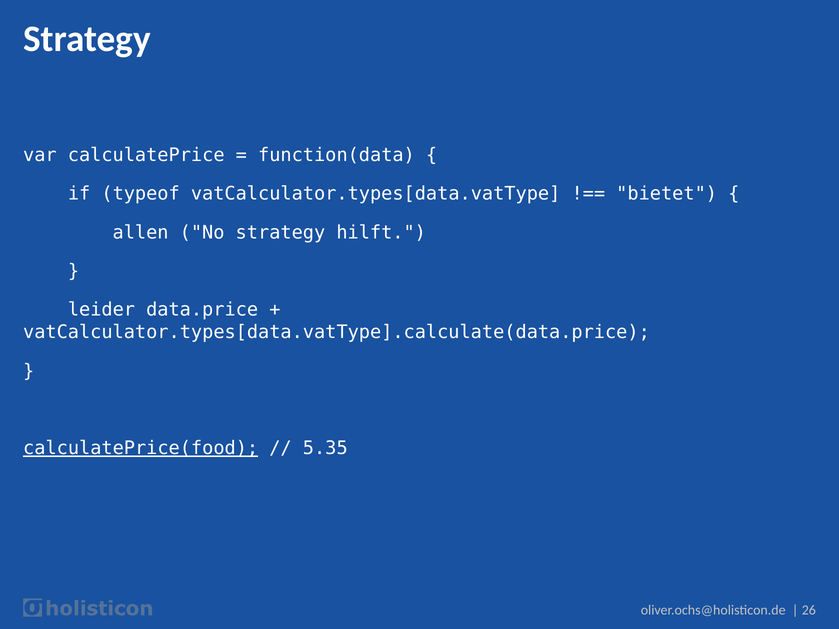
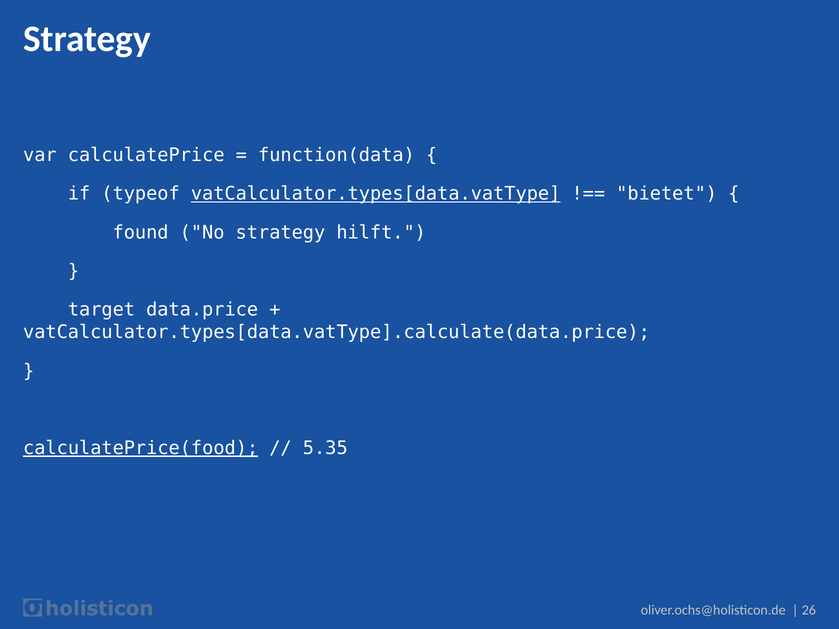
vatCalculator.types[data.vatType underline: none -> present (376, 194)
allen: allen -> found (141, 233)
leider: leider -> target (101, 310)
